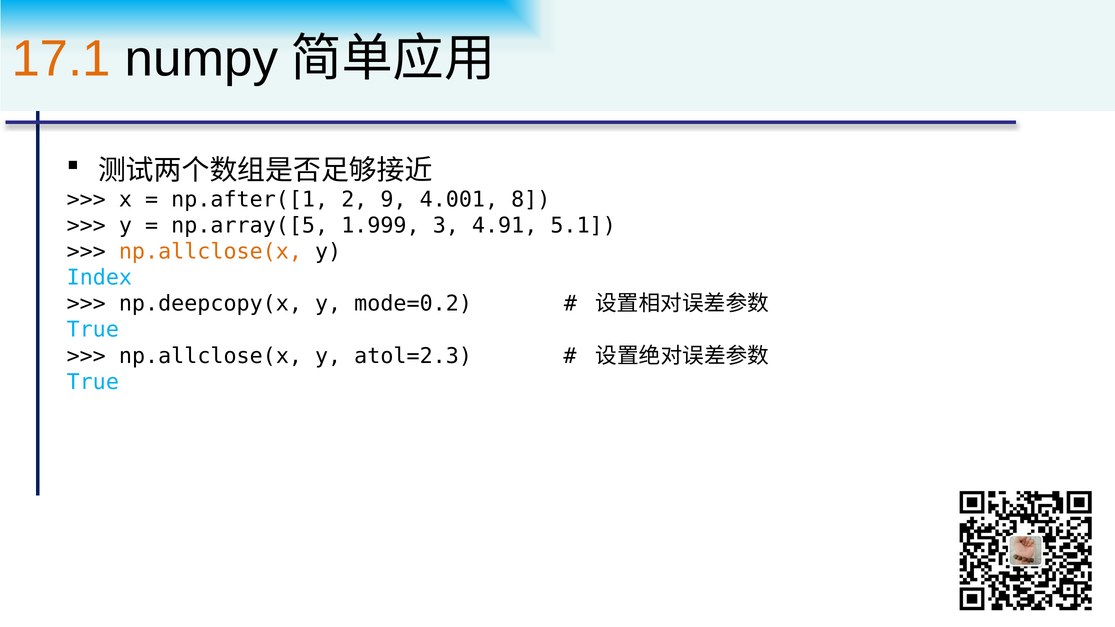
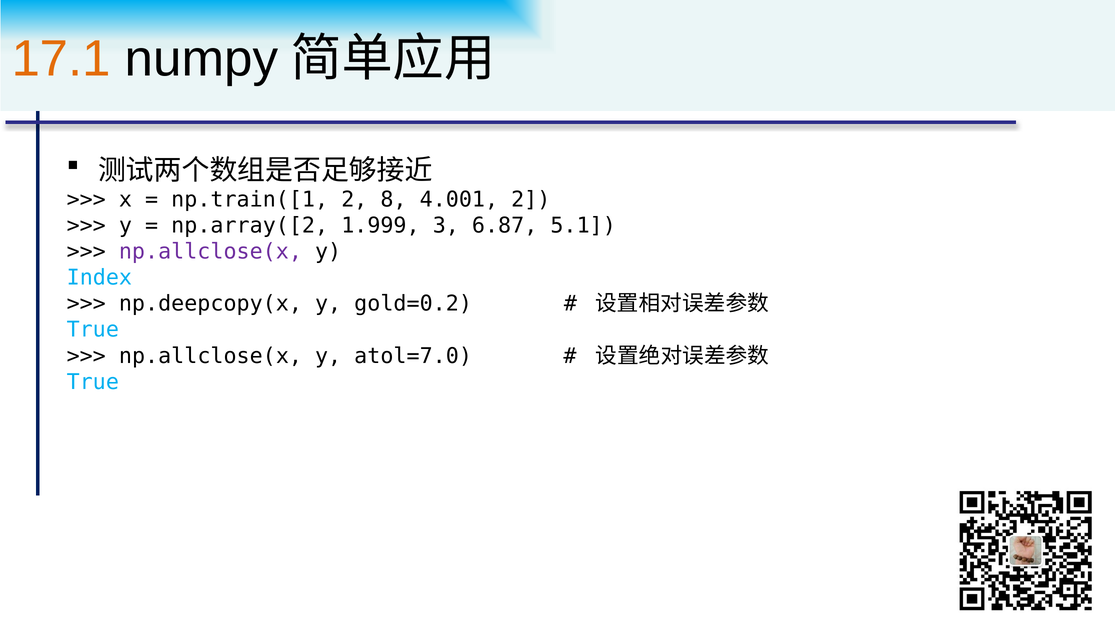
np.after([1: np.after([1 -> np.train([1 (250, 200)
9: 9 -> 8 (393, 200)
4.001 8: 8 -> 2 (531, 200)
np.array([5: np.array([5 -> np.array([2 (250, 226)
4.91: 4.91 -> 6.87 (505, 226)
np.allclose(x colour: orange -> purple (210, 252)
mode=0.2: mode=0.2 -> gold=0.2 (413, 304)
atol=2.3: atol=2.3 -> atol=7.0 (413, 356)
